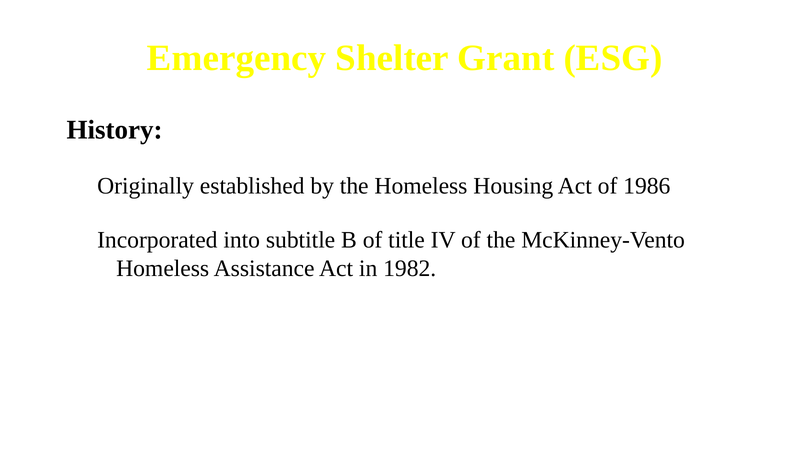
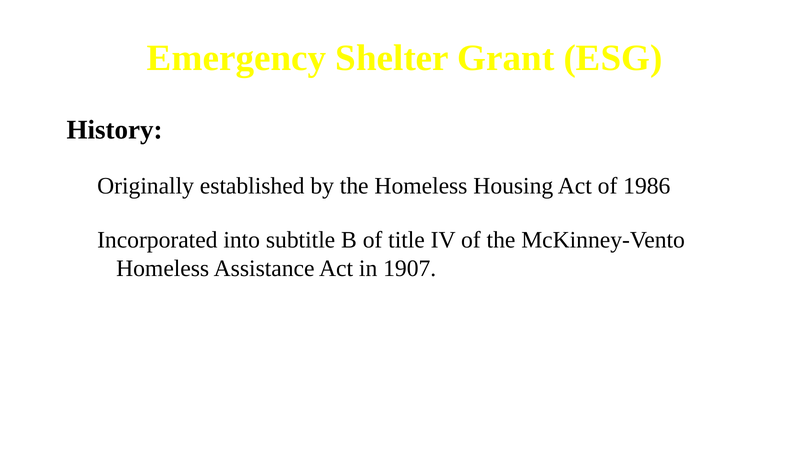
1982: 1982 -> 1907 (410, 269)
